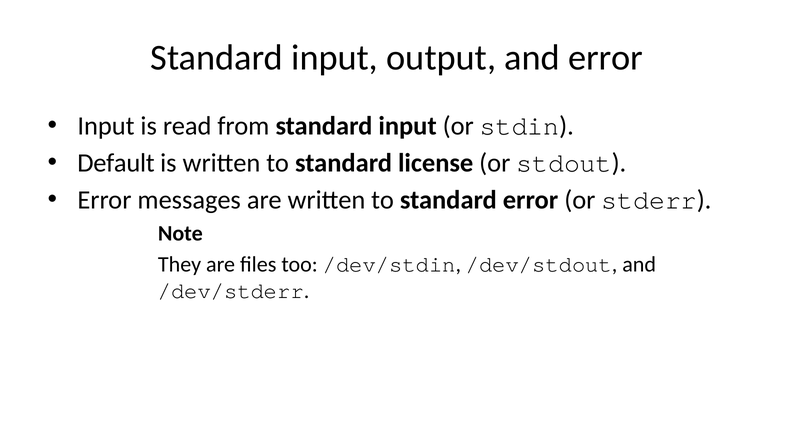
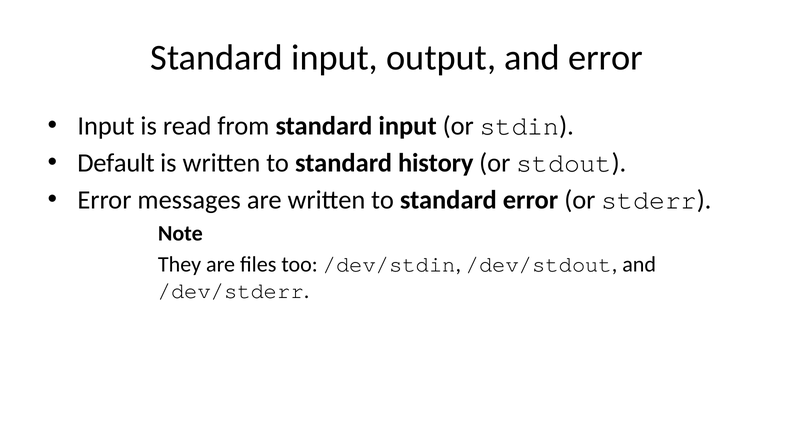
license: license -> history (436, 163)
